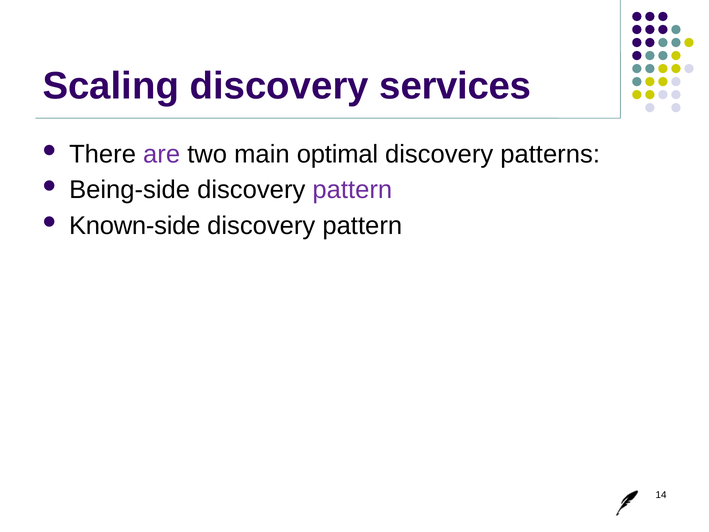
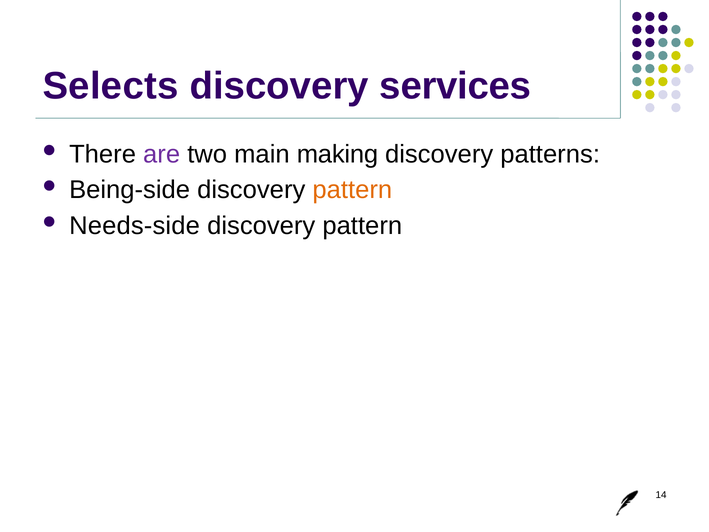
Scaling: Scaling -> Selects (111, 86)
optimal: optimal -> making (337, 154)
pattern colour: purple -> orange (352, 190)
Known-side: Known-side -> Needs-side (135, 226)
